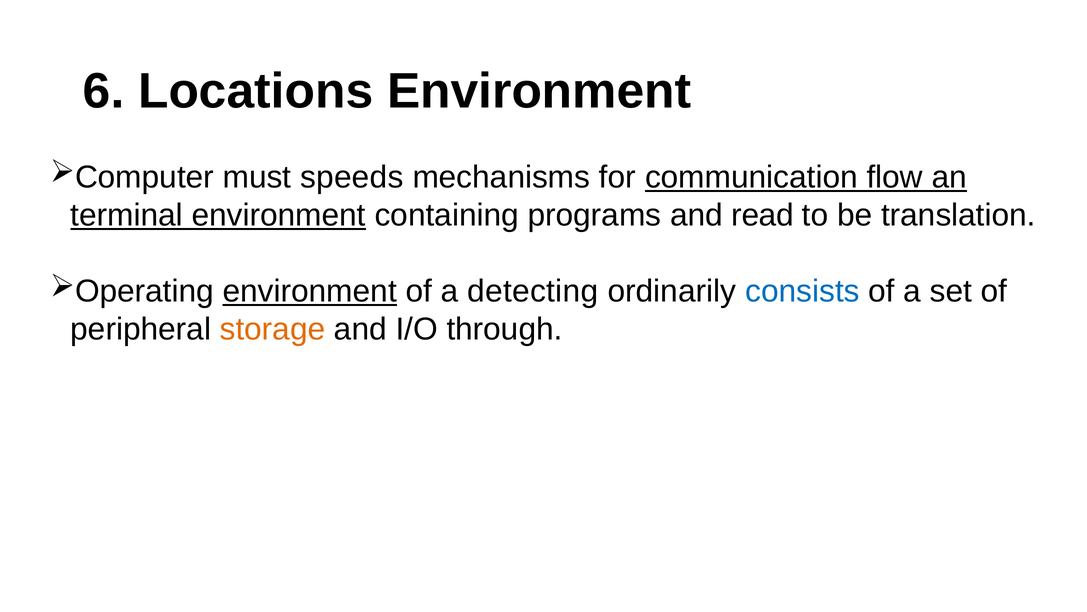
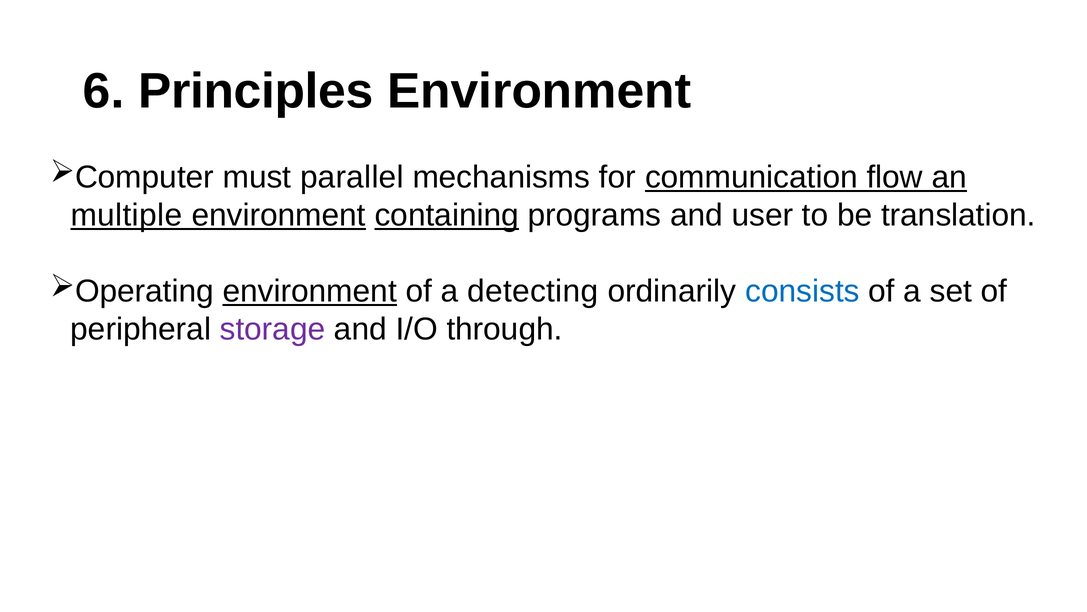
Locations: Locations -> Principles (256, 91)
speeds: speeds -> parallel (352, 177)
terminal: terminal -> multiple (126, 215)
containing underline: none -> present (447, 215)
read: read -> user (762, 215)
storage colour: orange -> purple (273, 329)
